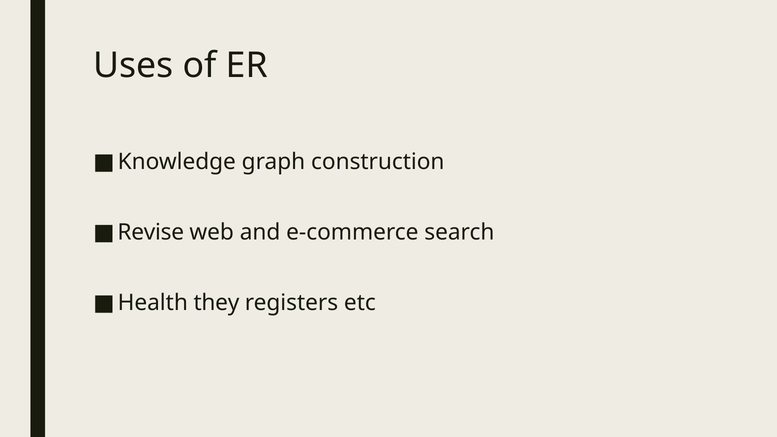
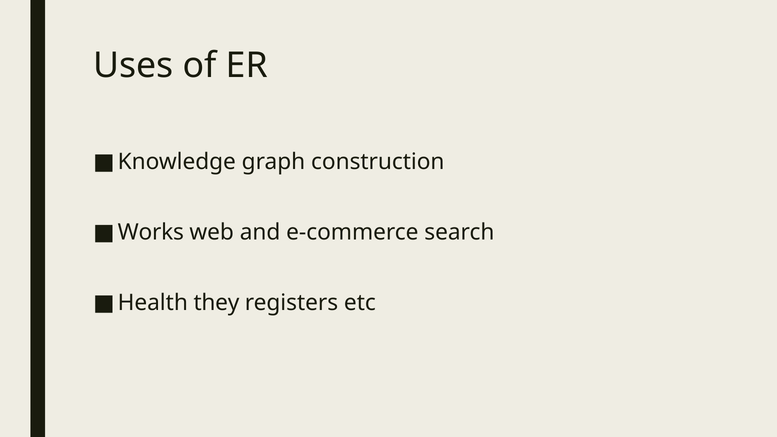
Revise: Revise -> Works (151, 232)
